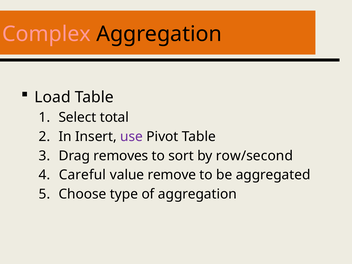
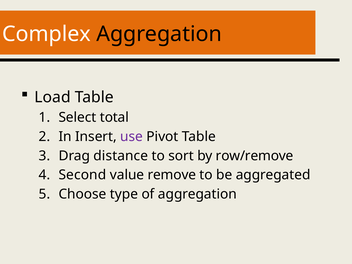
Complex colour: pink -> white (46, 34)
removes: removes -> distance (121, 156)
row/second: row/second -> row/remove (255, 156)
Careful: Careful -> Second (82, 175)
